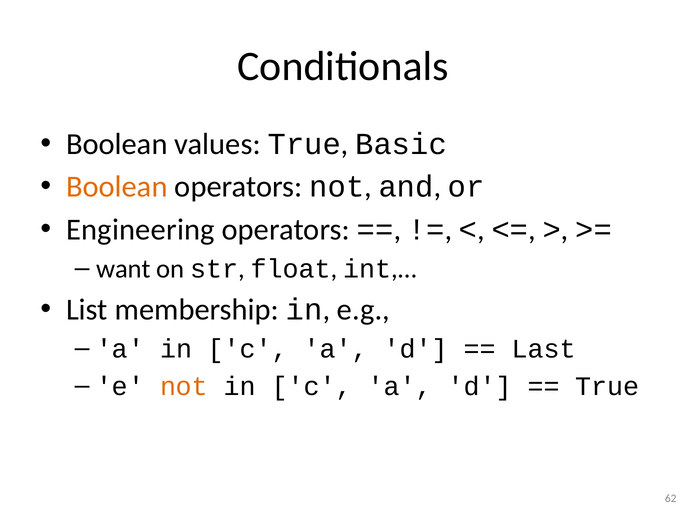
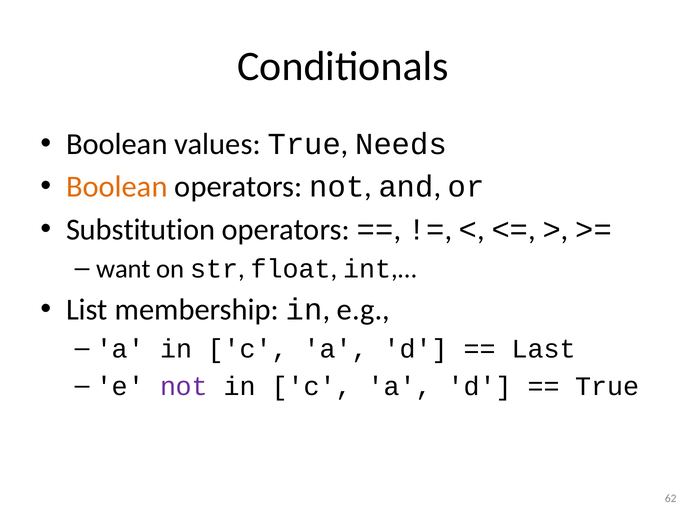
Basic: Basic -> Needs (401, 144)
Engineering: Engineering -> Substitution (141, 229)
not colour: orange -> purple (184, 386)
